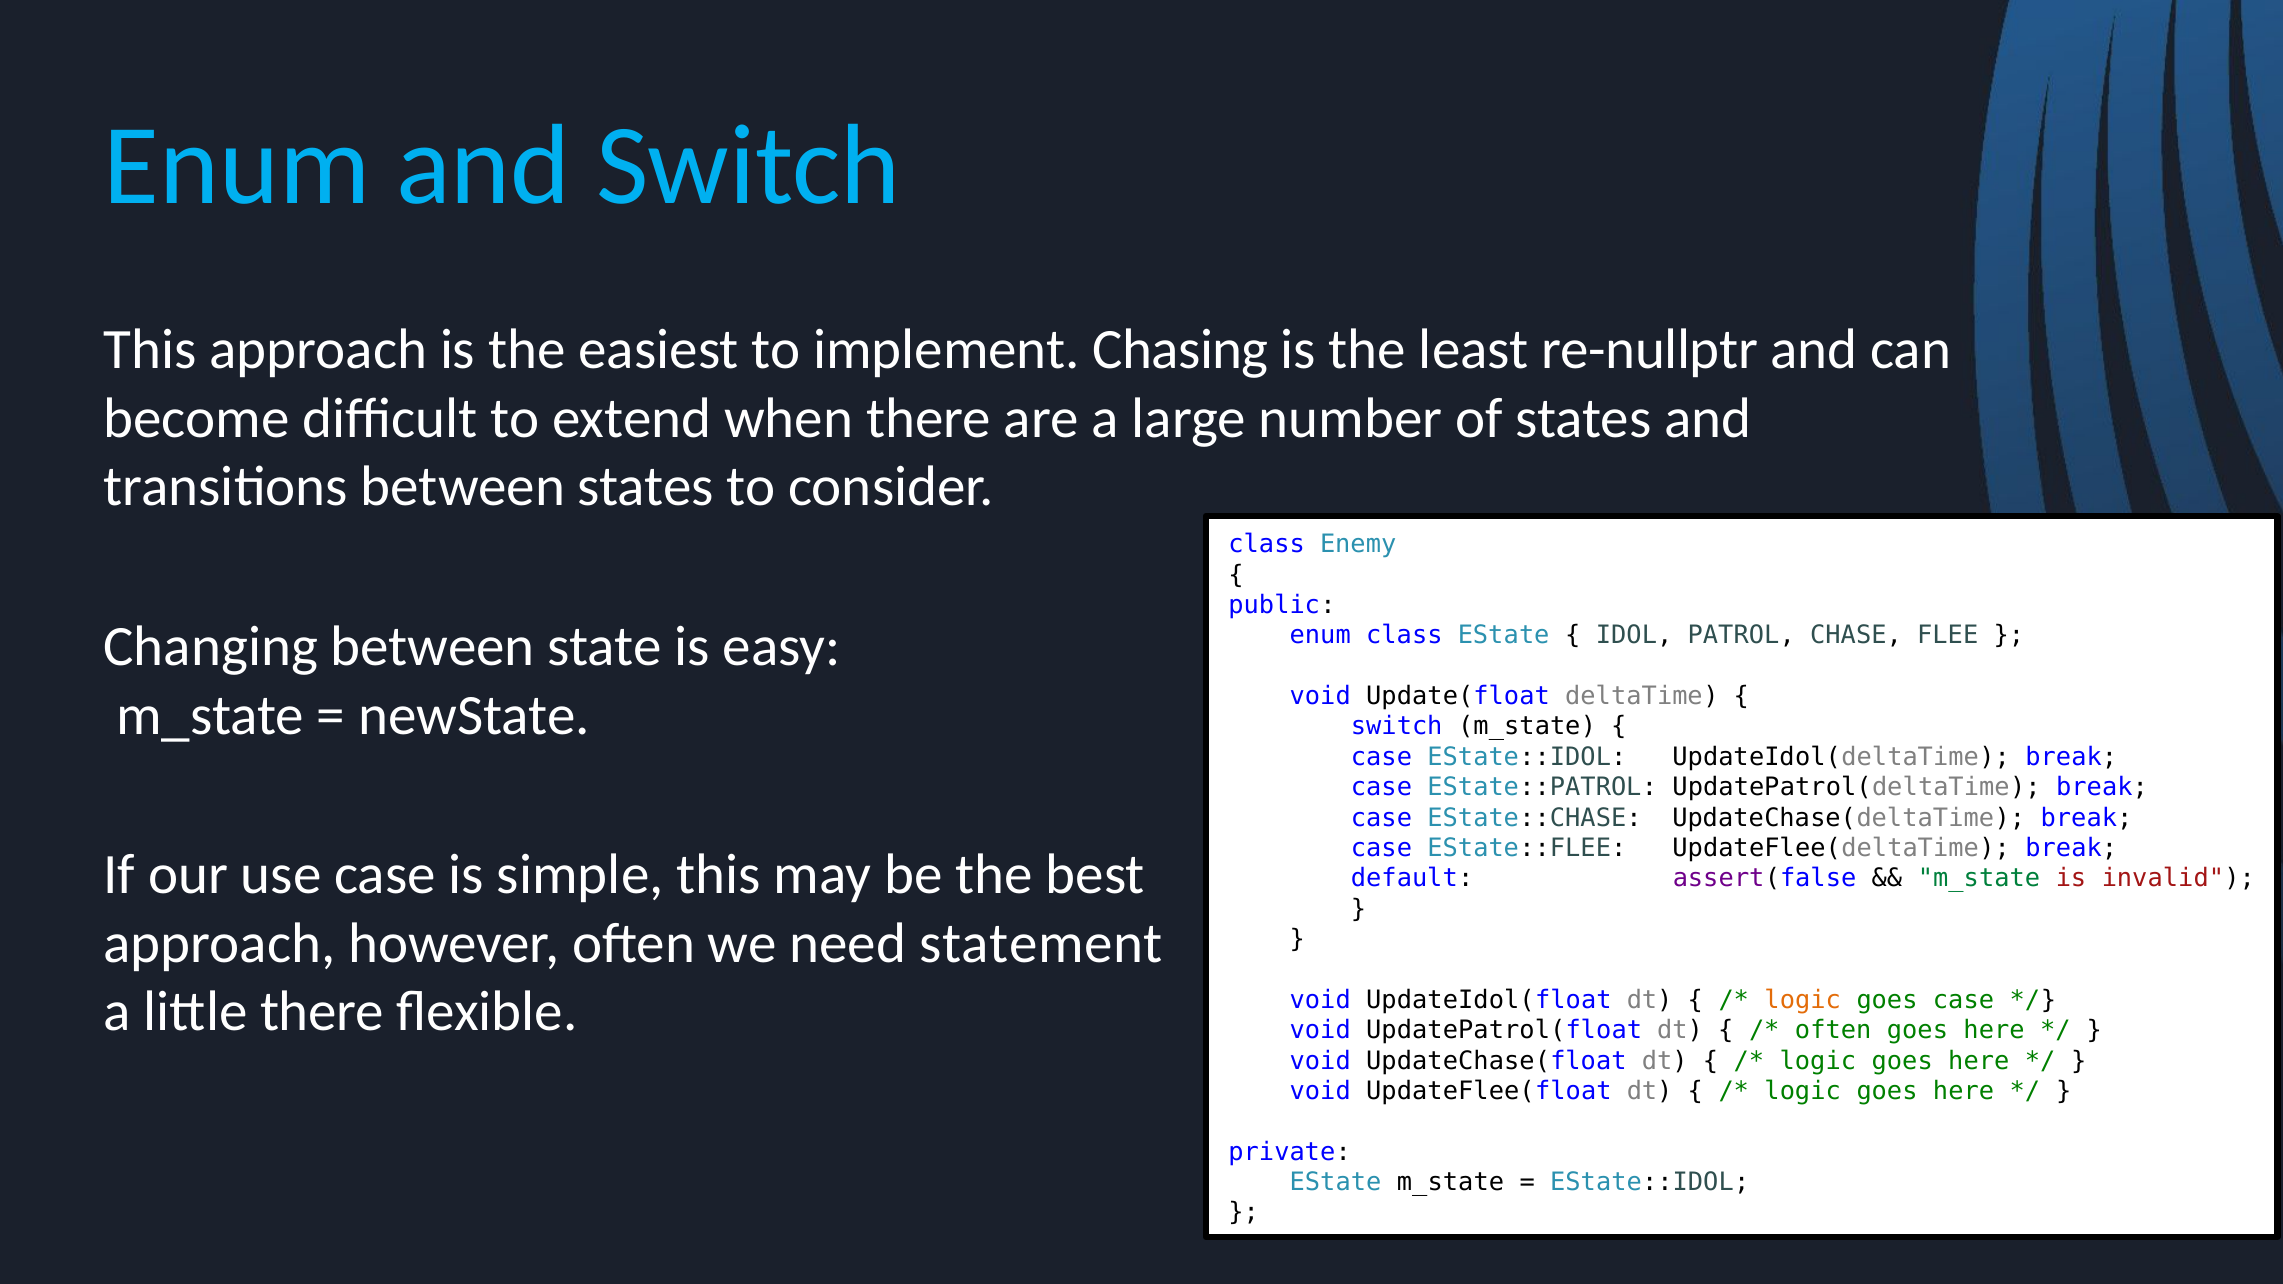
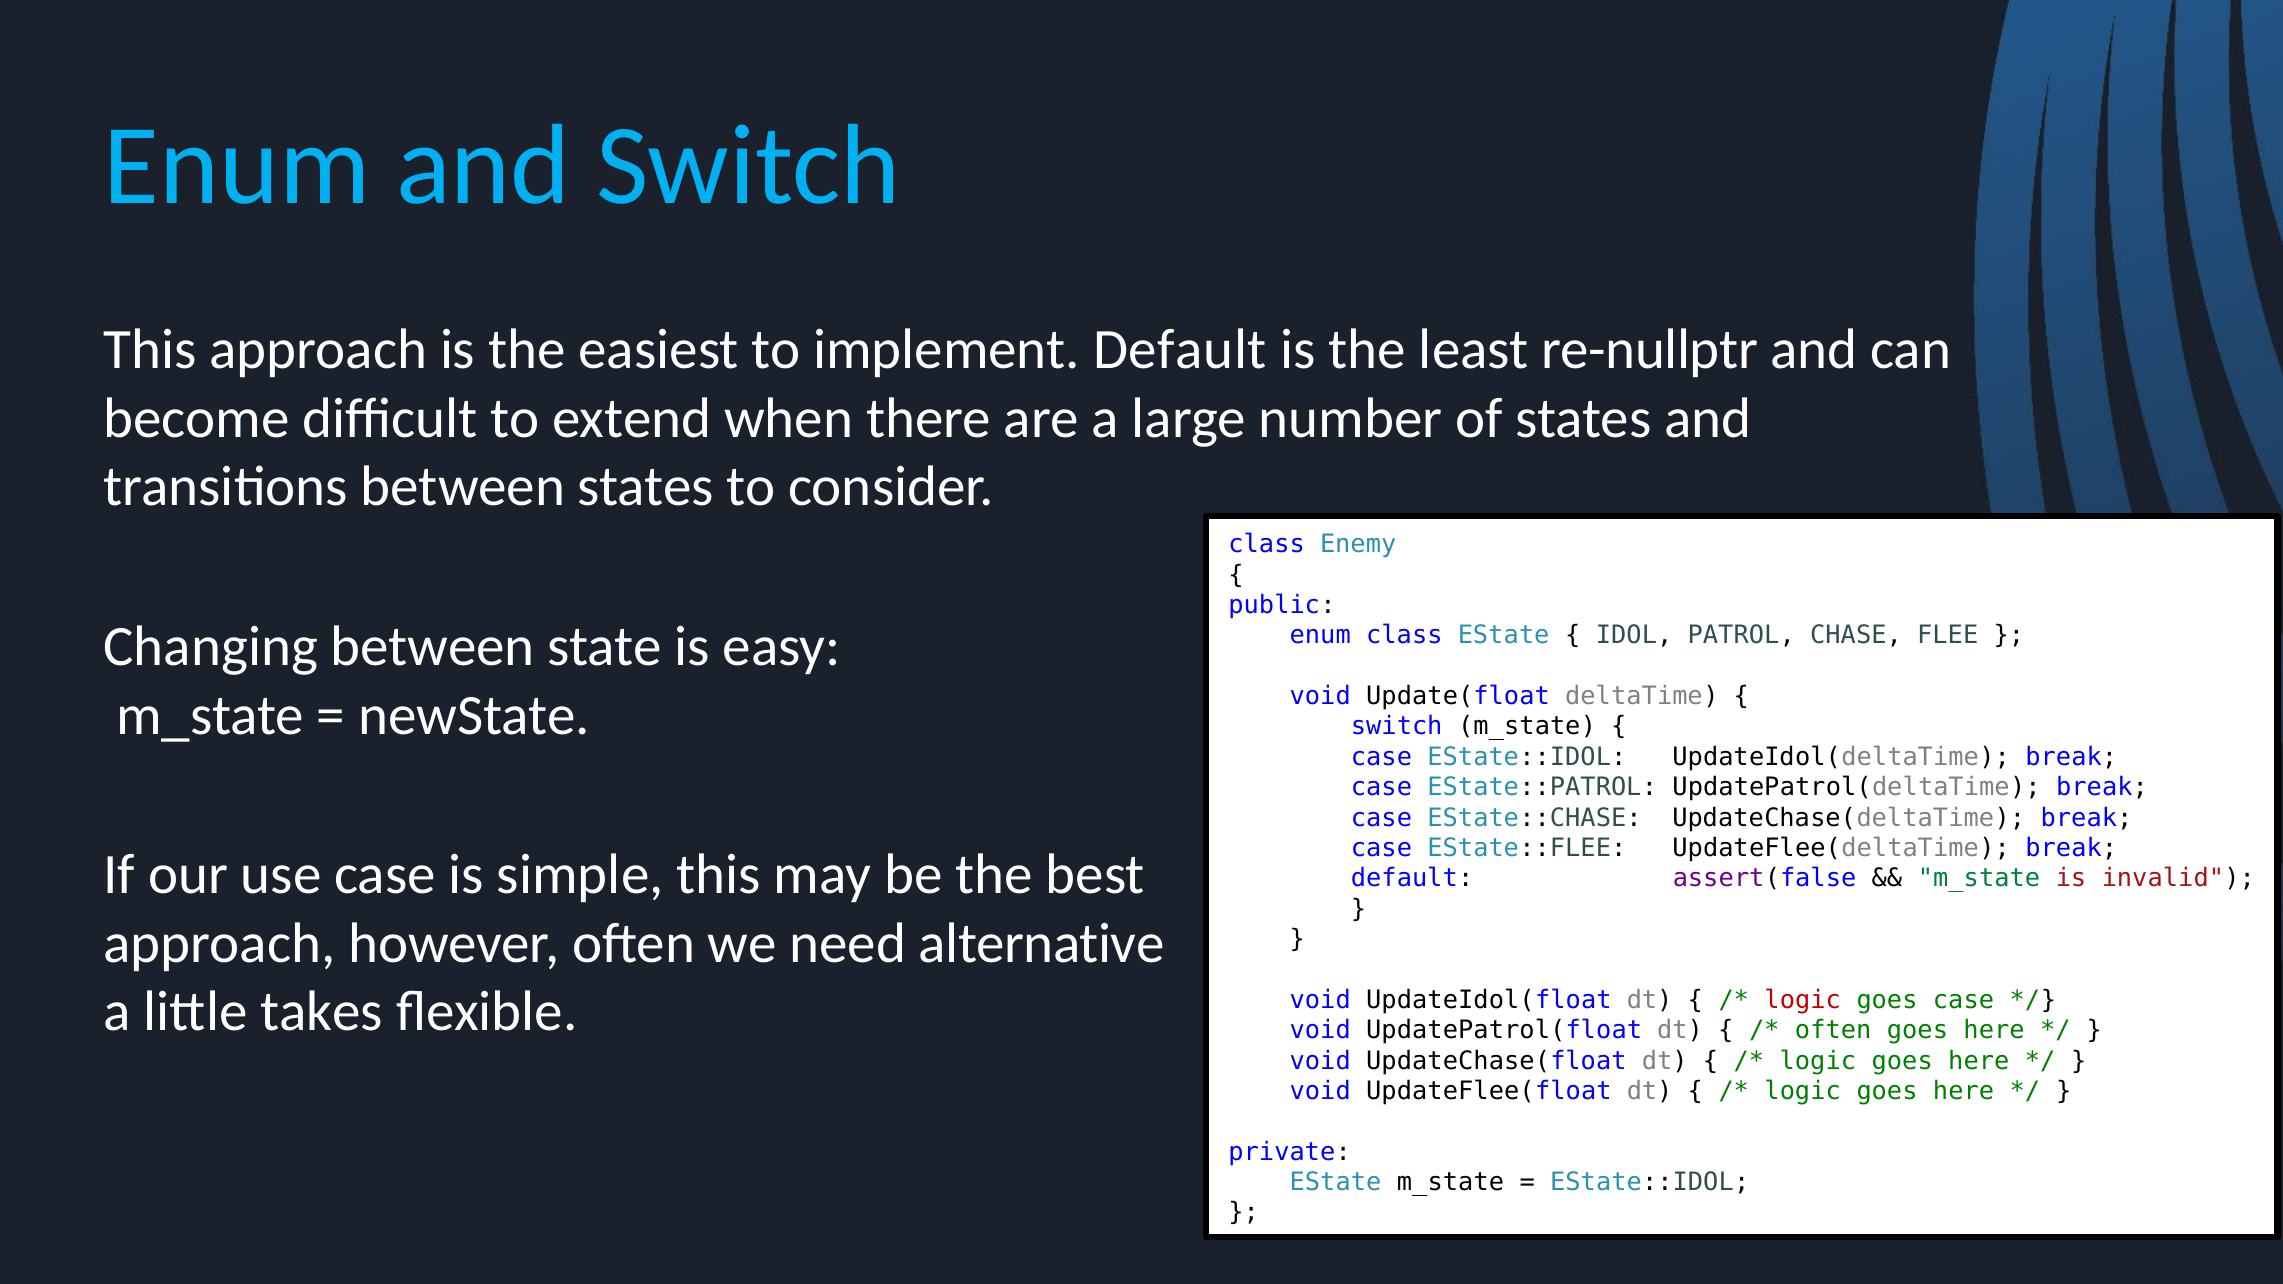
implement Chasing: Chasing -> Default (1180, 350)
statement: statement -> alternative (1042, 944)
logic colour: orange -> red (1803, 1000)
little there: there -> takes (322, 1012)
